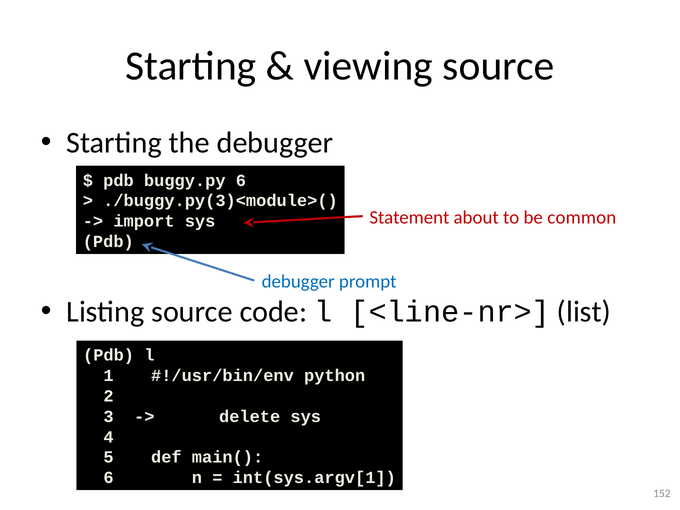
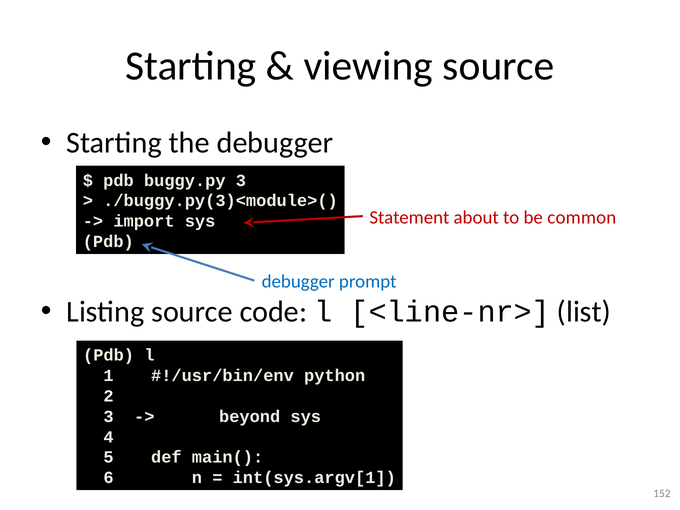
buggy.py 6: 6 -> 3 (241, 180)
delete: delete -> beyond (250, 417)
